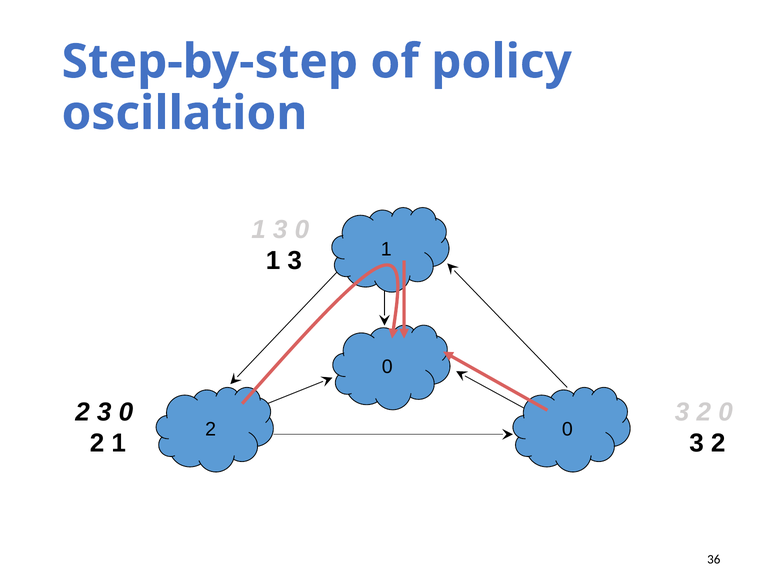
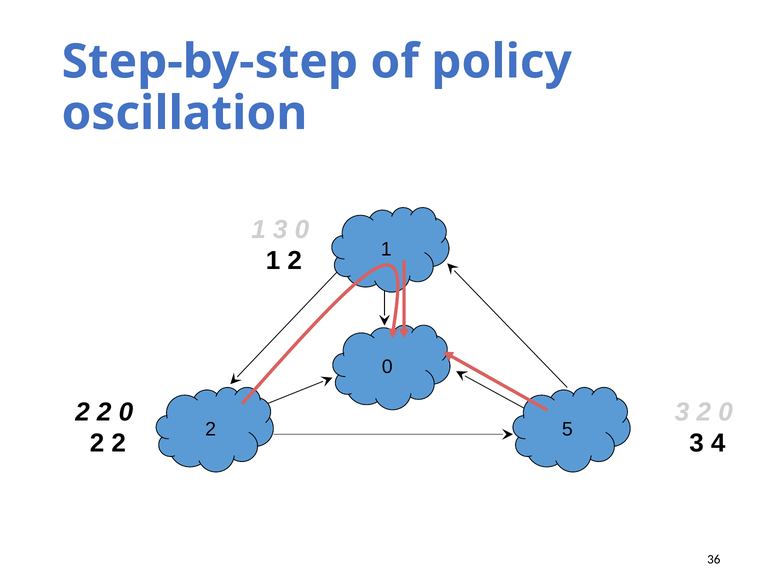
3: 3 -> 2 (295, 261)
3: 3 -> 2 (104, 412)
0: 0 -> 5 (567, 429)
1: 1 -> 2 (119, 444)
2: 2 -> 4 (718, 444)
